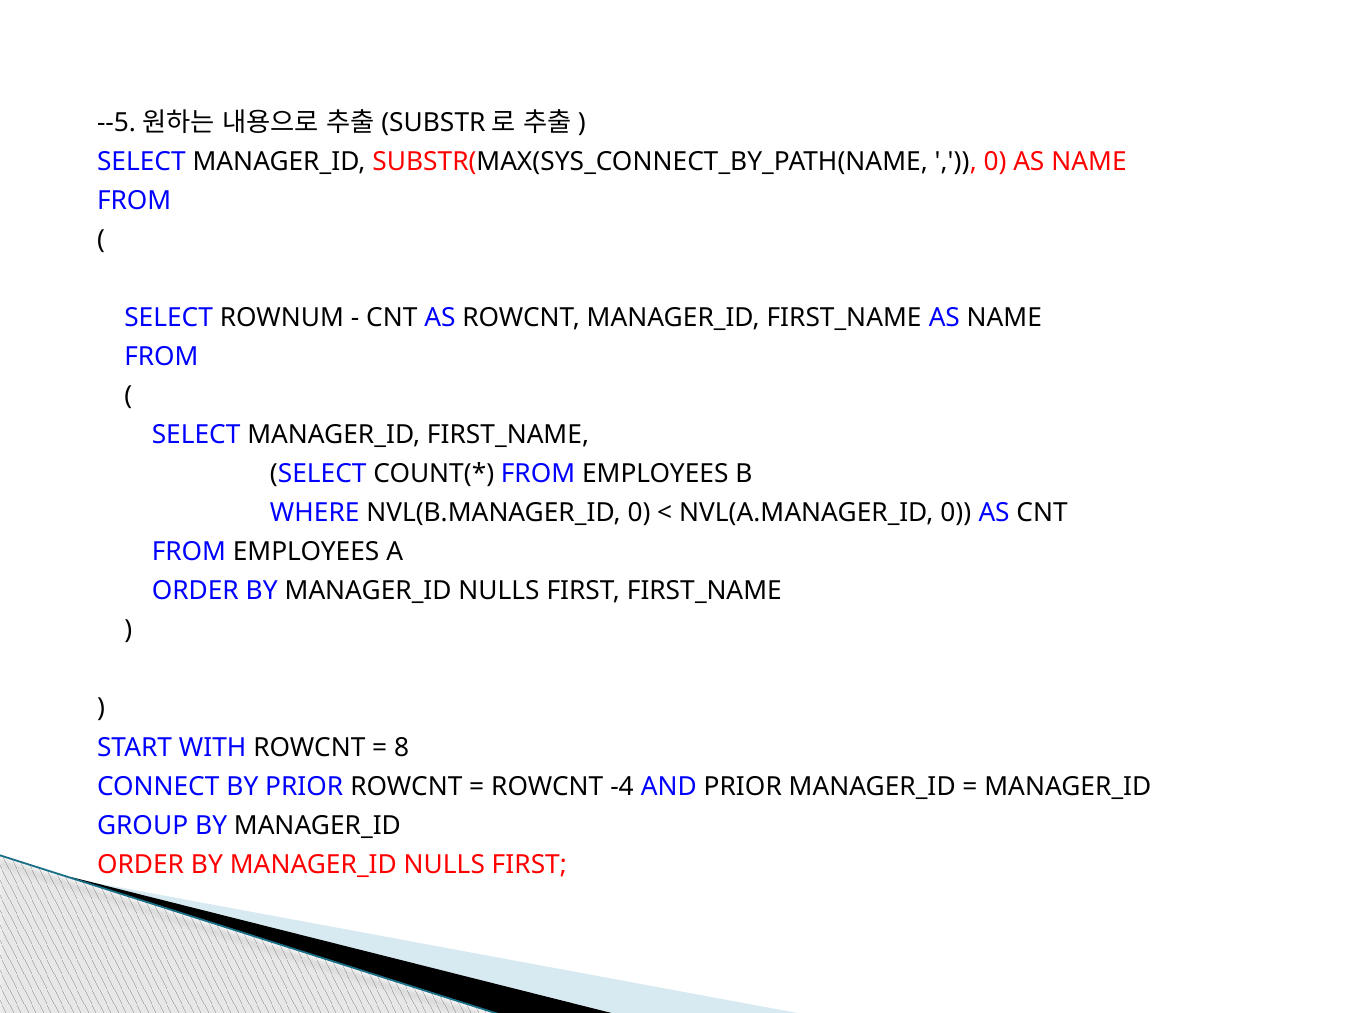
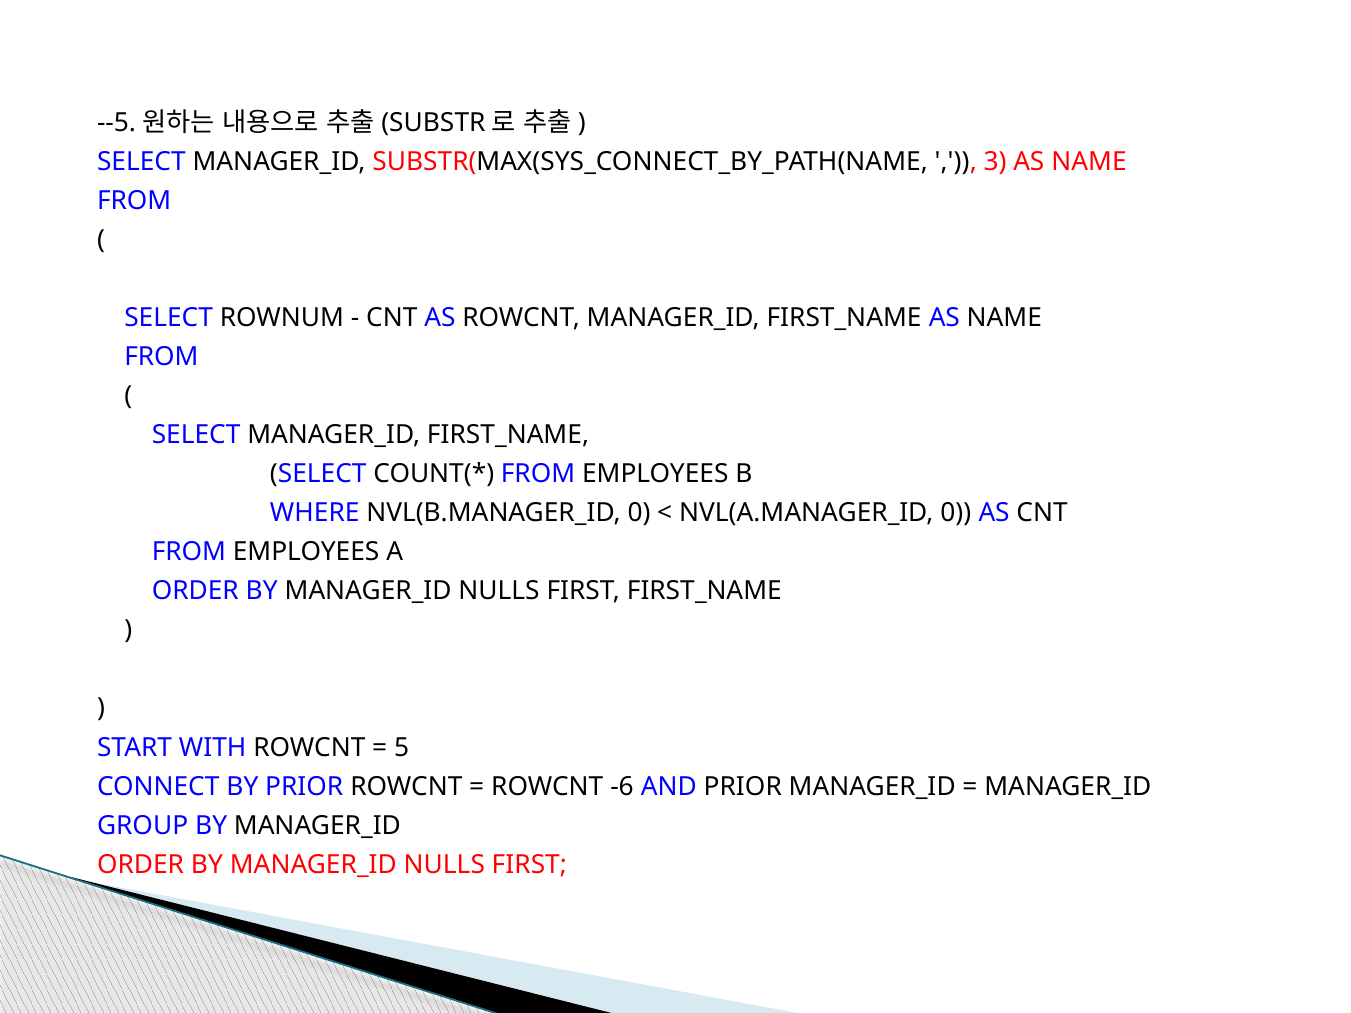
0: 0 -> 3 (995, 162)
8: 8 -> 5 (402, 748)
-4: -4 -> -6 (622, 787)
